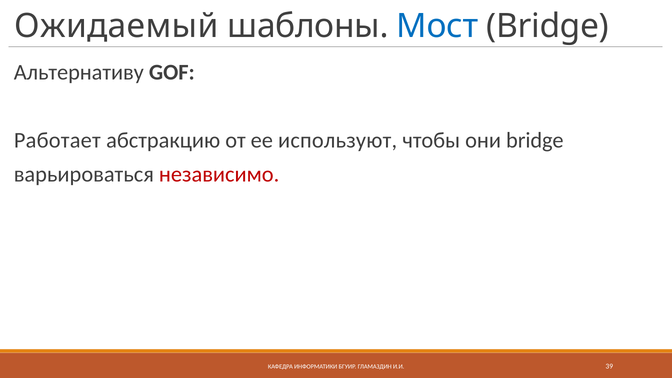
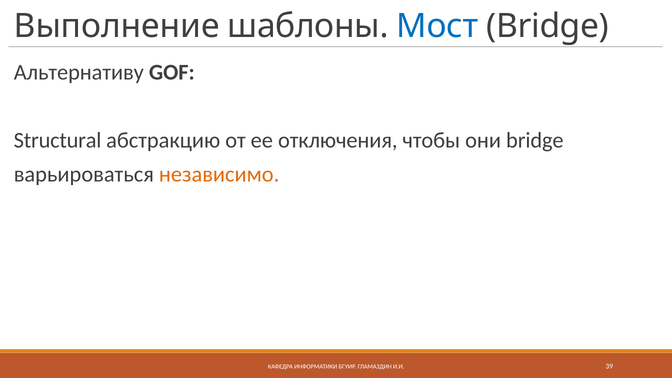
Ожидаемый: Ожидаемый -> Выполнение (117, 26)
Работает: Работает -> Structural (58, 140)
используют: используют -> отключения (338, 140)
независимо colour: red -> orange (219, 174)
